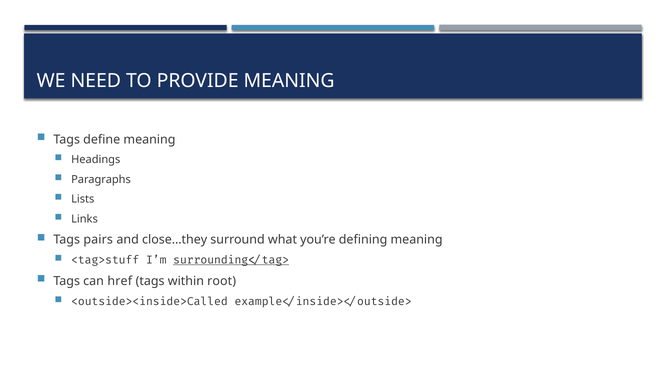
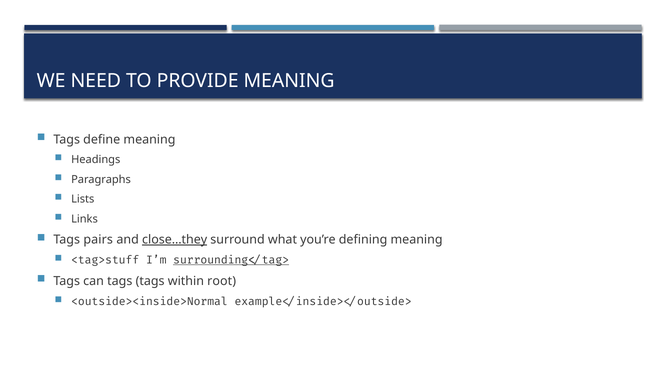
close…they underline: none -> present (175, 240)
can href: href -> tags (120, 281)
<outside><inside>Called: <outside><inside>Called -> <outside><inside>Normal (149, 302)
